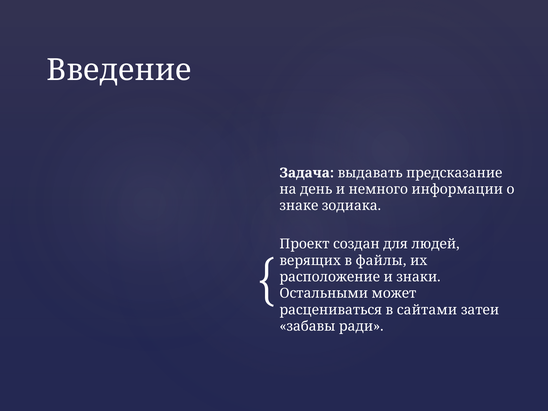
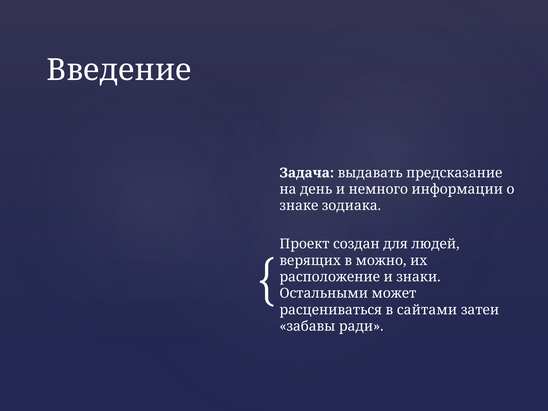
файлы: файлы -> можно (381, 261)
